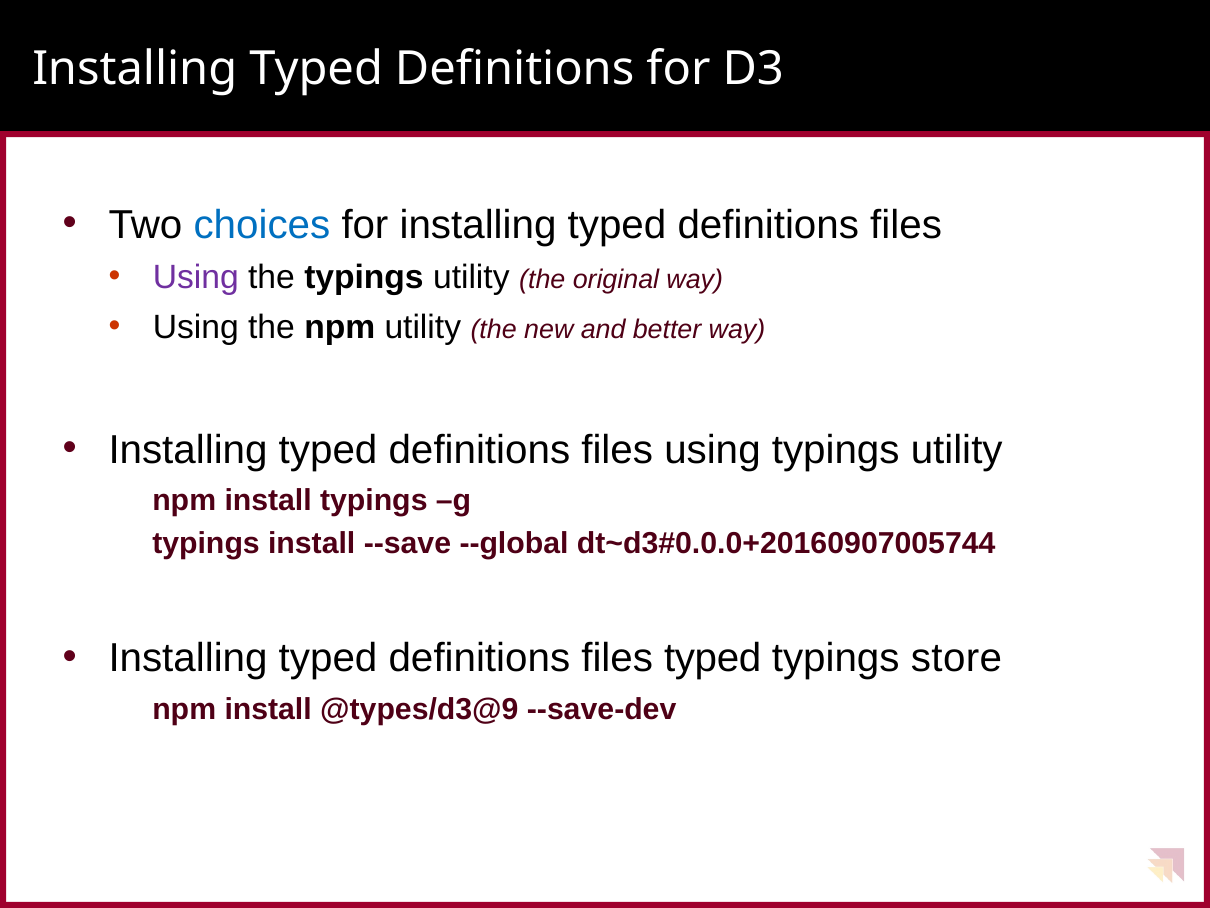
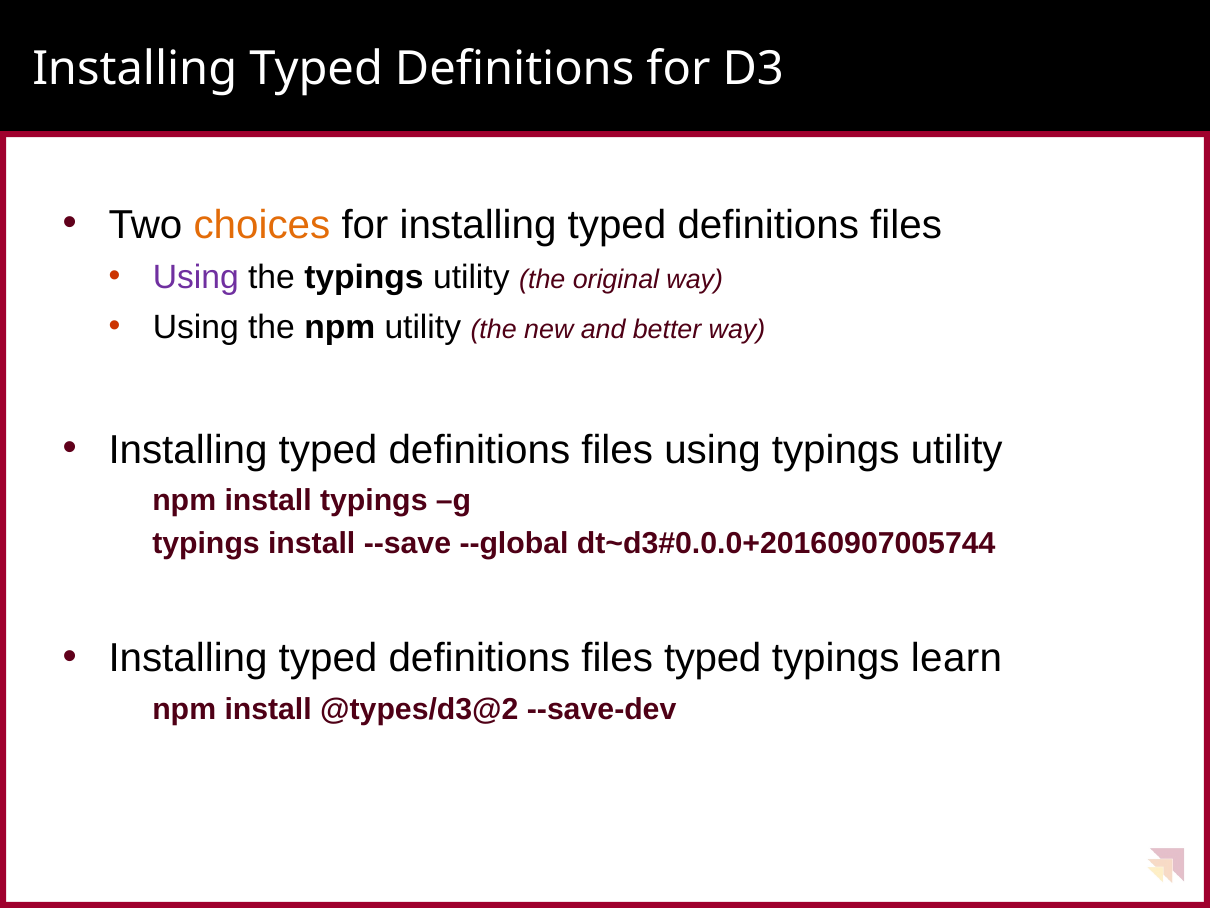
choices colour: blue -> orange (262, 225)
store: store -> learn (956, 658)
@types/d3@9: @types/d3@9 -> @types/d3@2 (419, 709)
